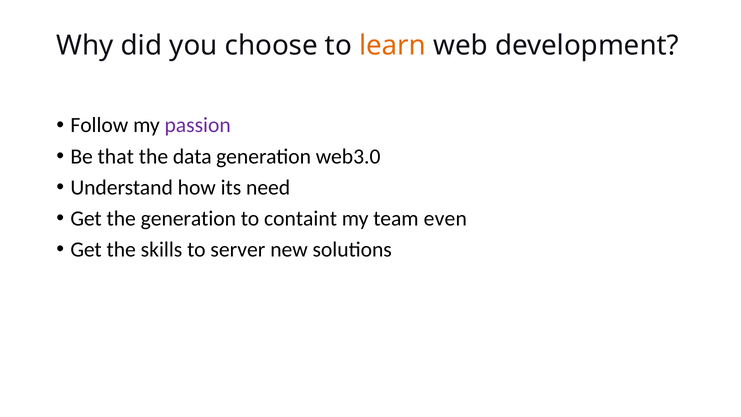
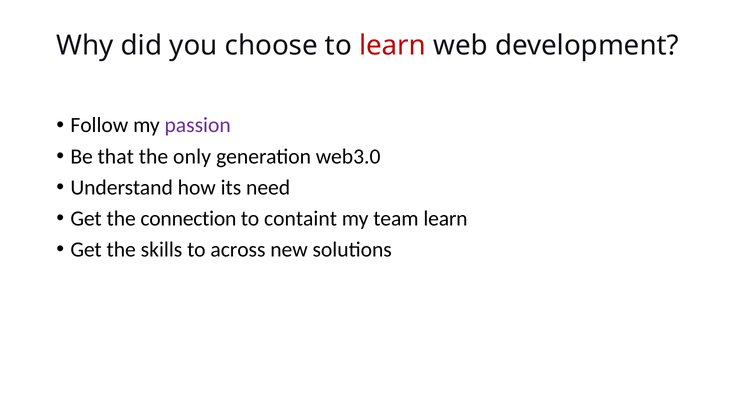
learn colour: orange -> red (393, 46)
data: data -> only (192, 156)
the generation: generation -> connection (188, 218)
team even: even -> learn (446, 218)
server: server -> across (238, 250)
